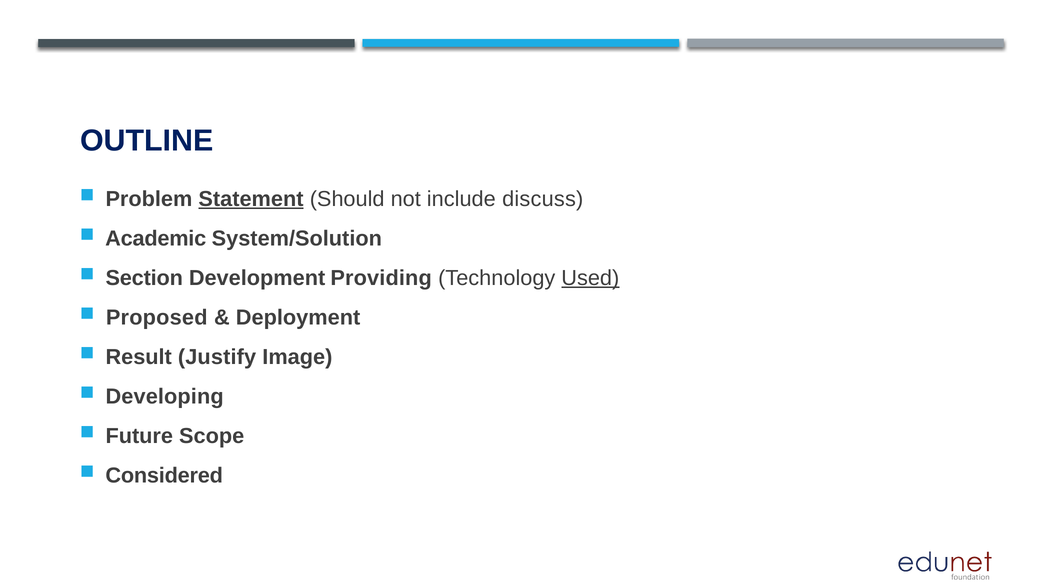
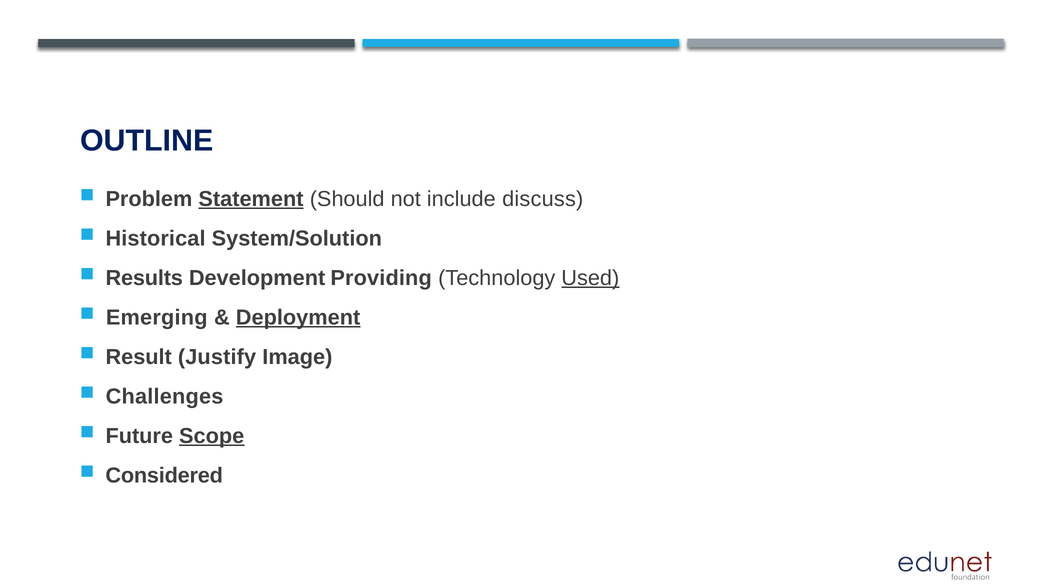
Academic: Academic -> Historical (156, 238)
Section: Section -> Results (144, 278)
Proposed: Proposed -> Emerging (157, 317)
Deployment underline: none -> present (298, 317)
Developing: Developing -> Challenges (165, 396)
Scope underline: none -> present (212, 436)
